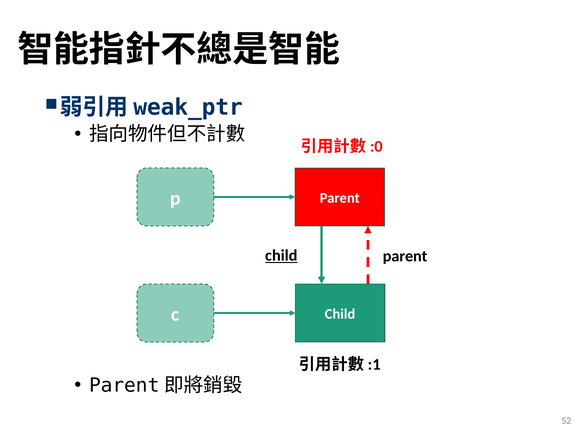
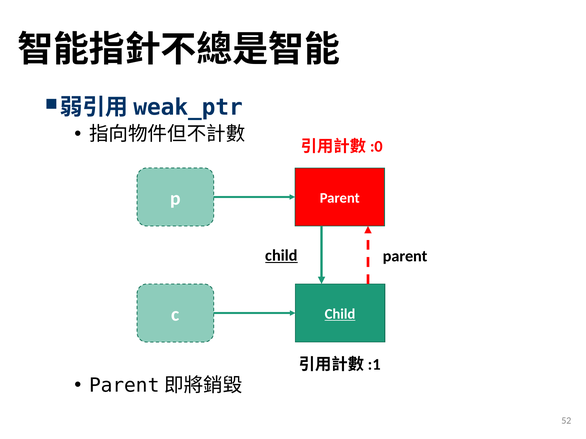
Child underline: none -> present (340, 314)
